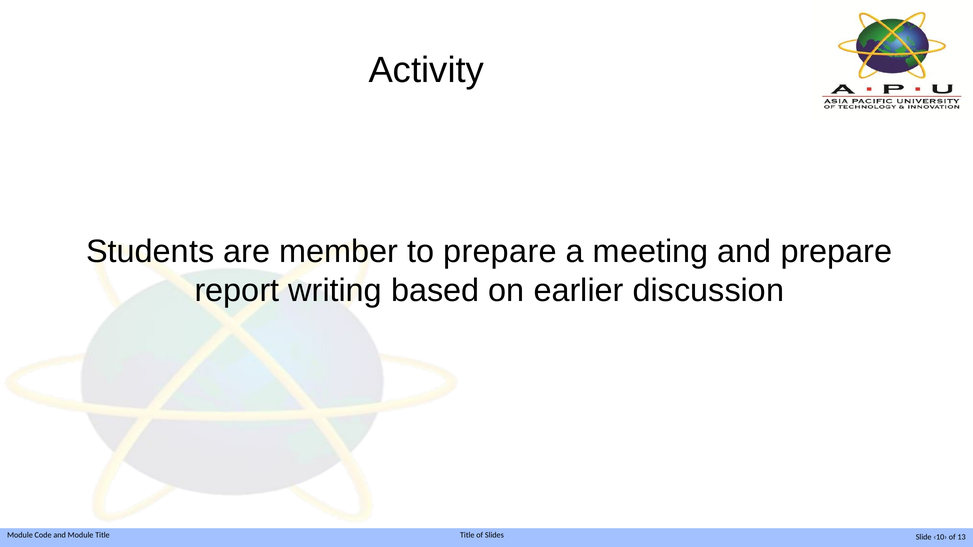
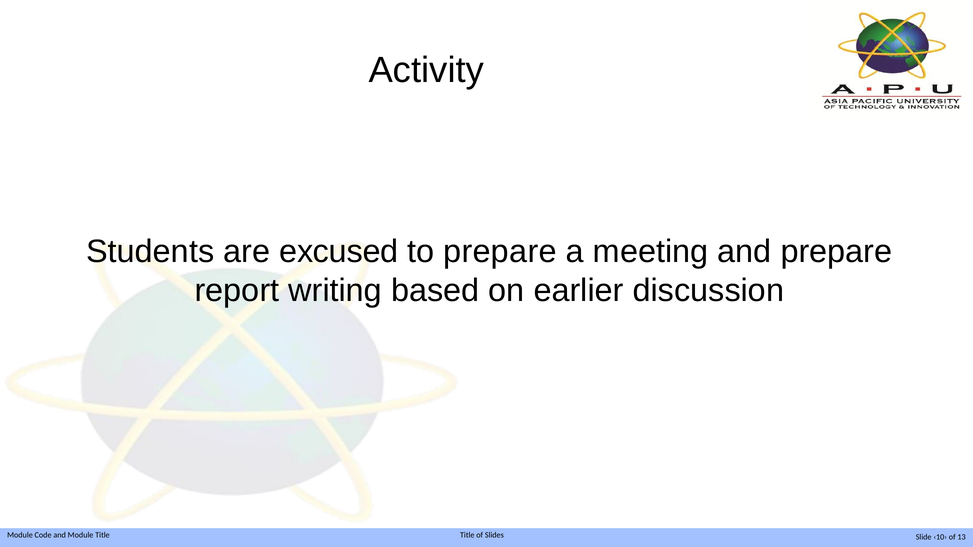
member: member -> excused (339, 252)
